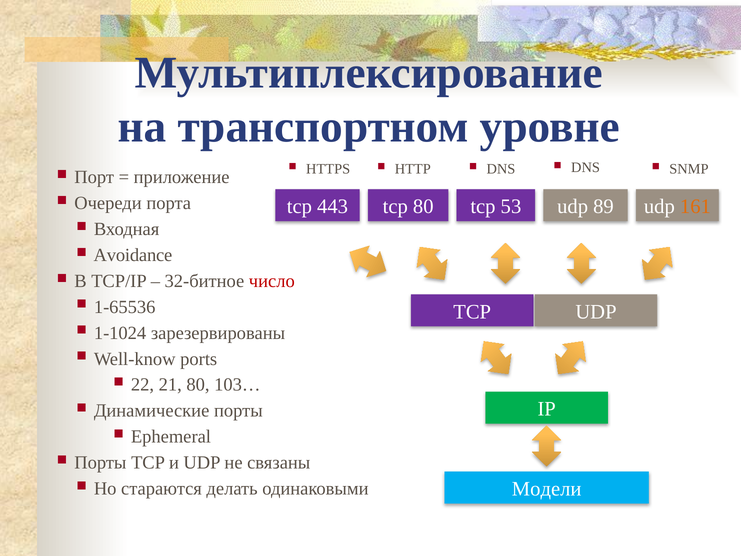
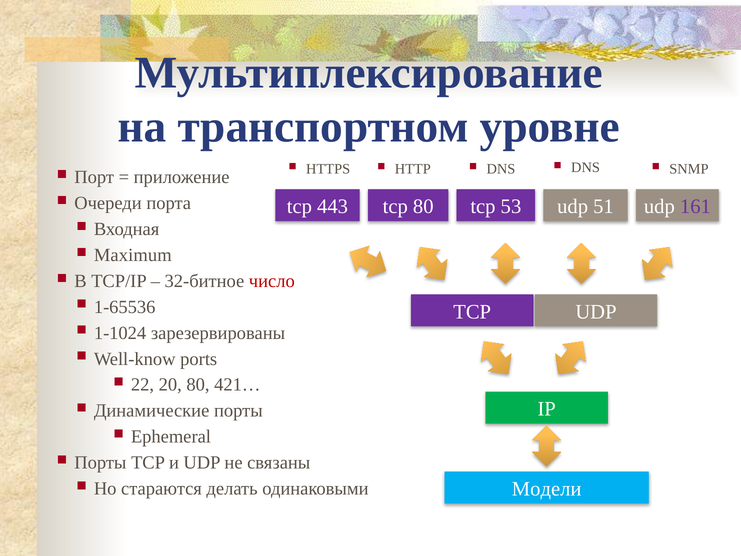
89: 89 -> 51 (603, 207)
161 colour: orange -> purple (695, 207)
Avoidance: Avoidance -> Maximum (133, 255)
21: 21 -> 20 (170, 385)
103…: 103… -> 421… (237, 385)
